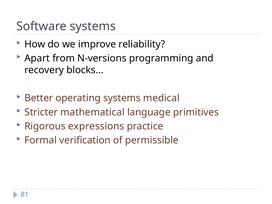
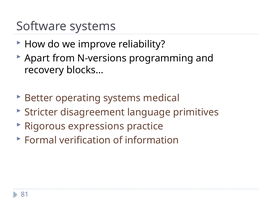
mathematical: mathematical -> disagreement (93, 112)
permissible: permissible -> information (152, 140)
